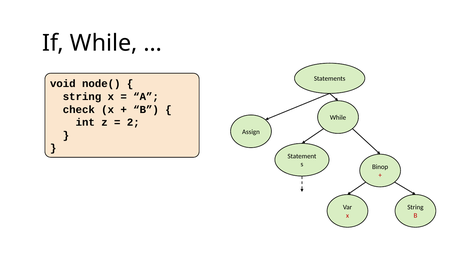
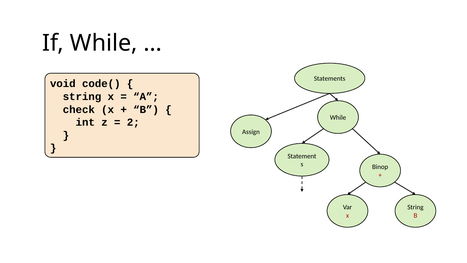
node(: node( -> code( (101, 84)
